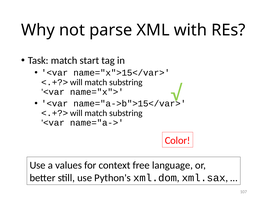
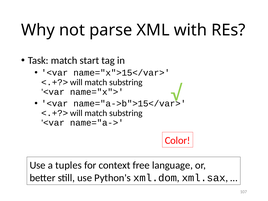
values: values -> tuples (69, 165)
